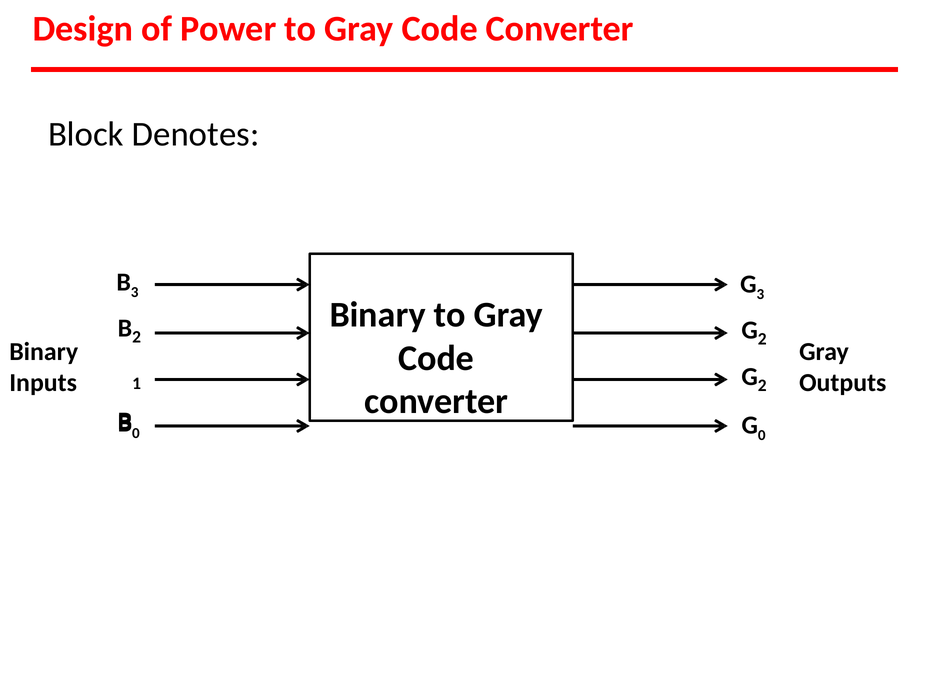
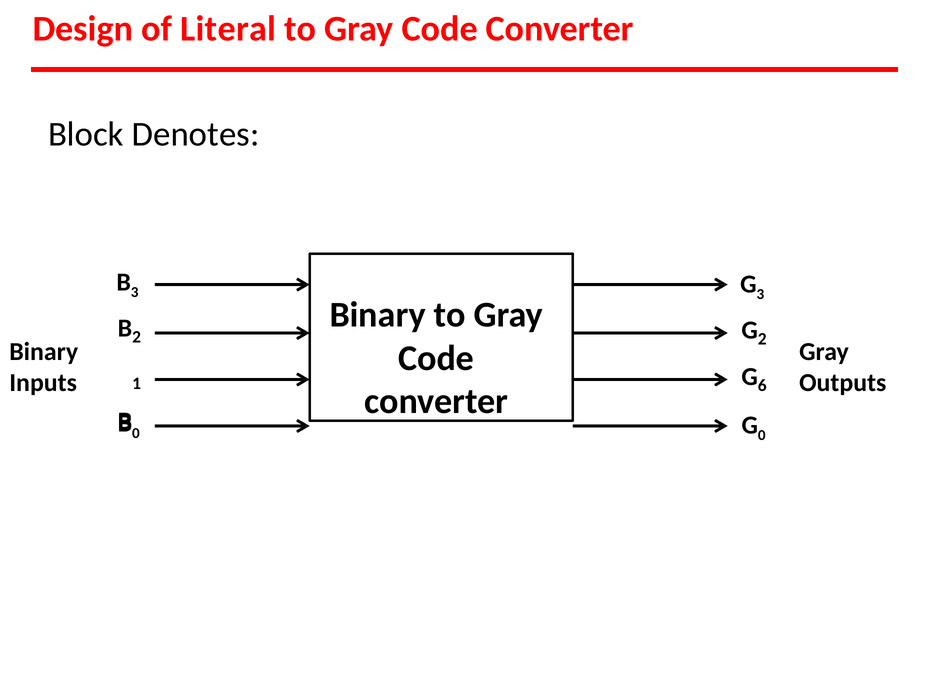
Power: Power -> Literal (228, 29)
G 2: 2 -> 6 (762, 385)
